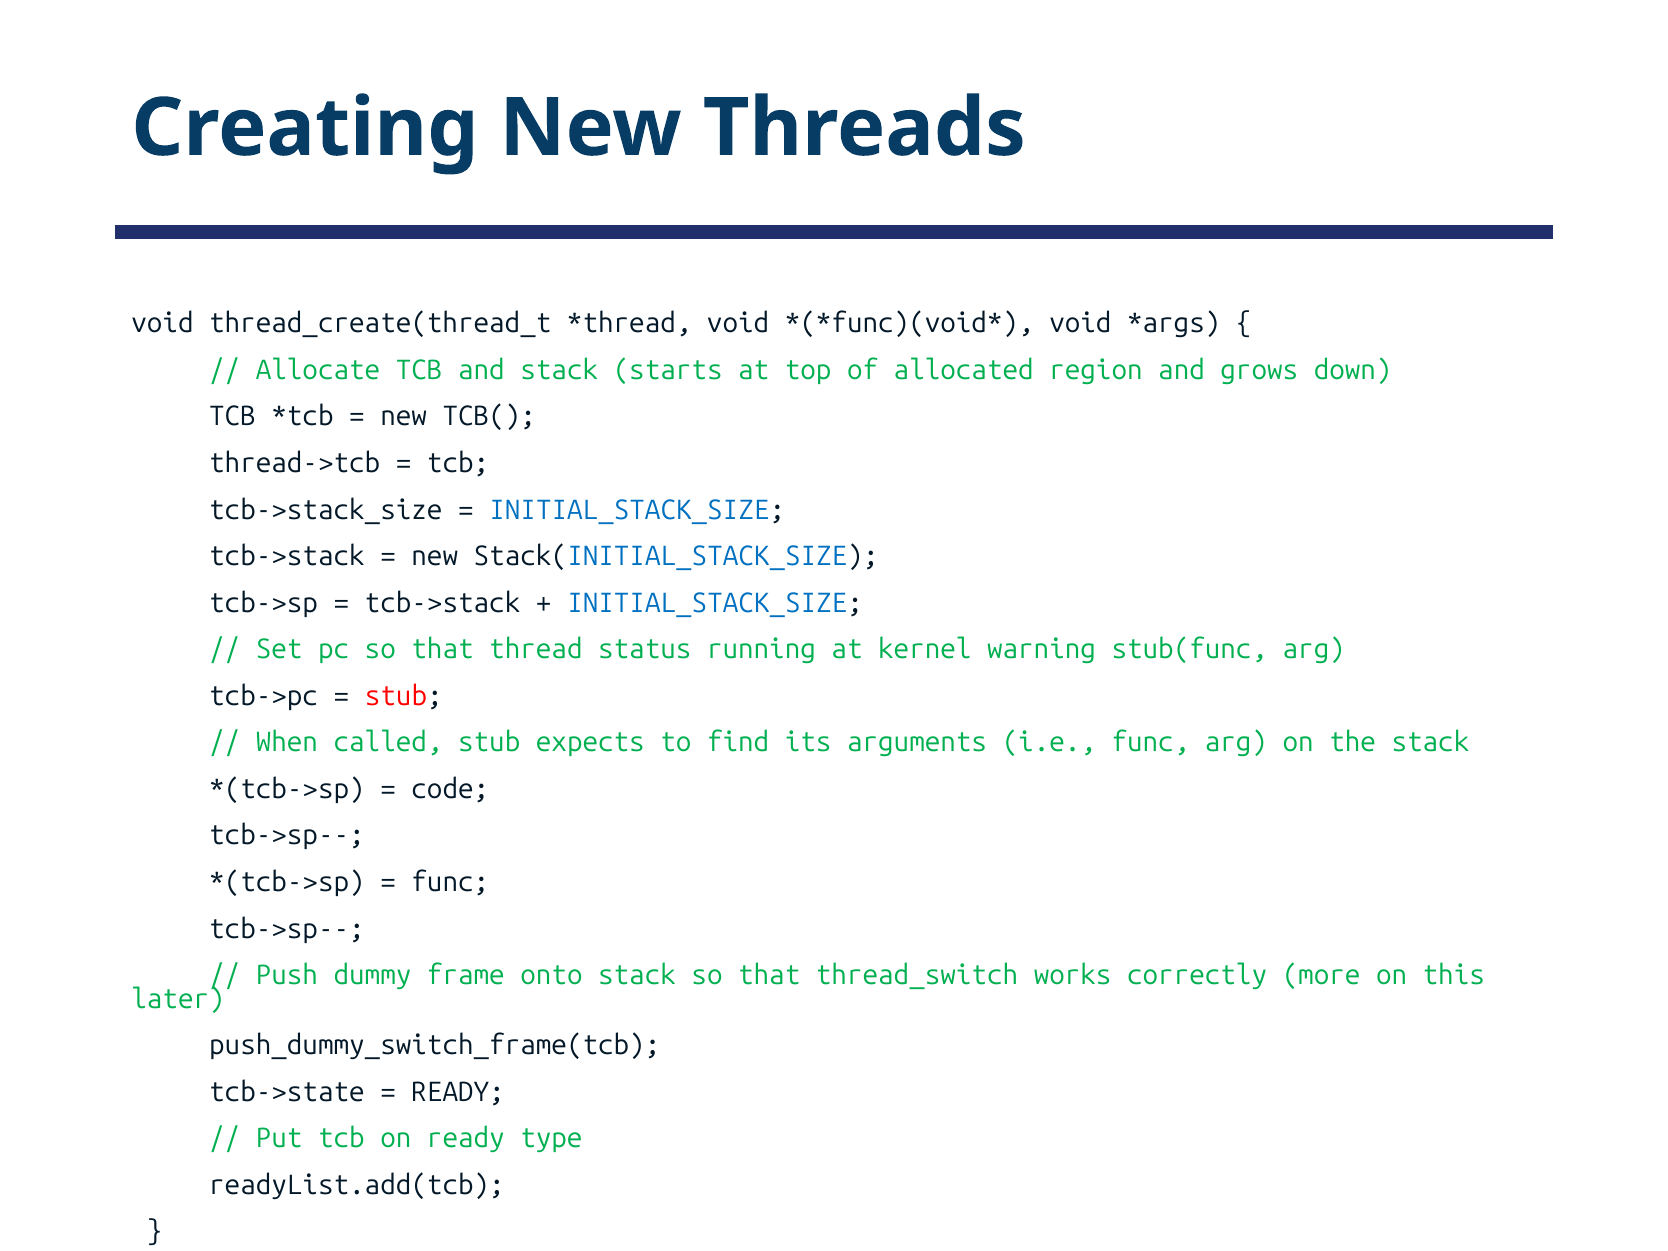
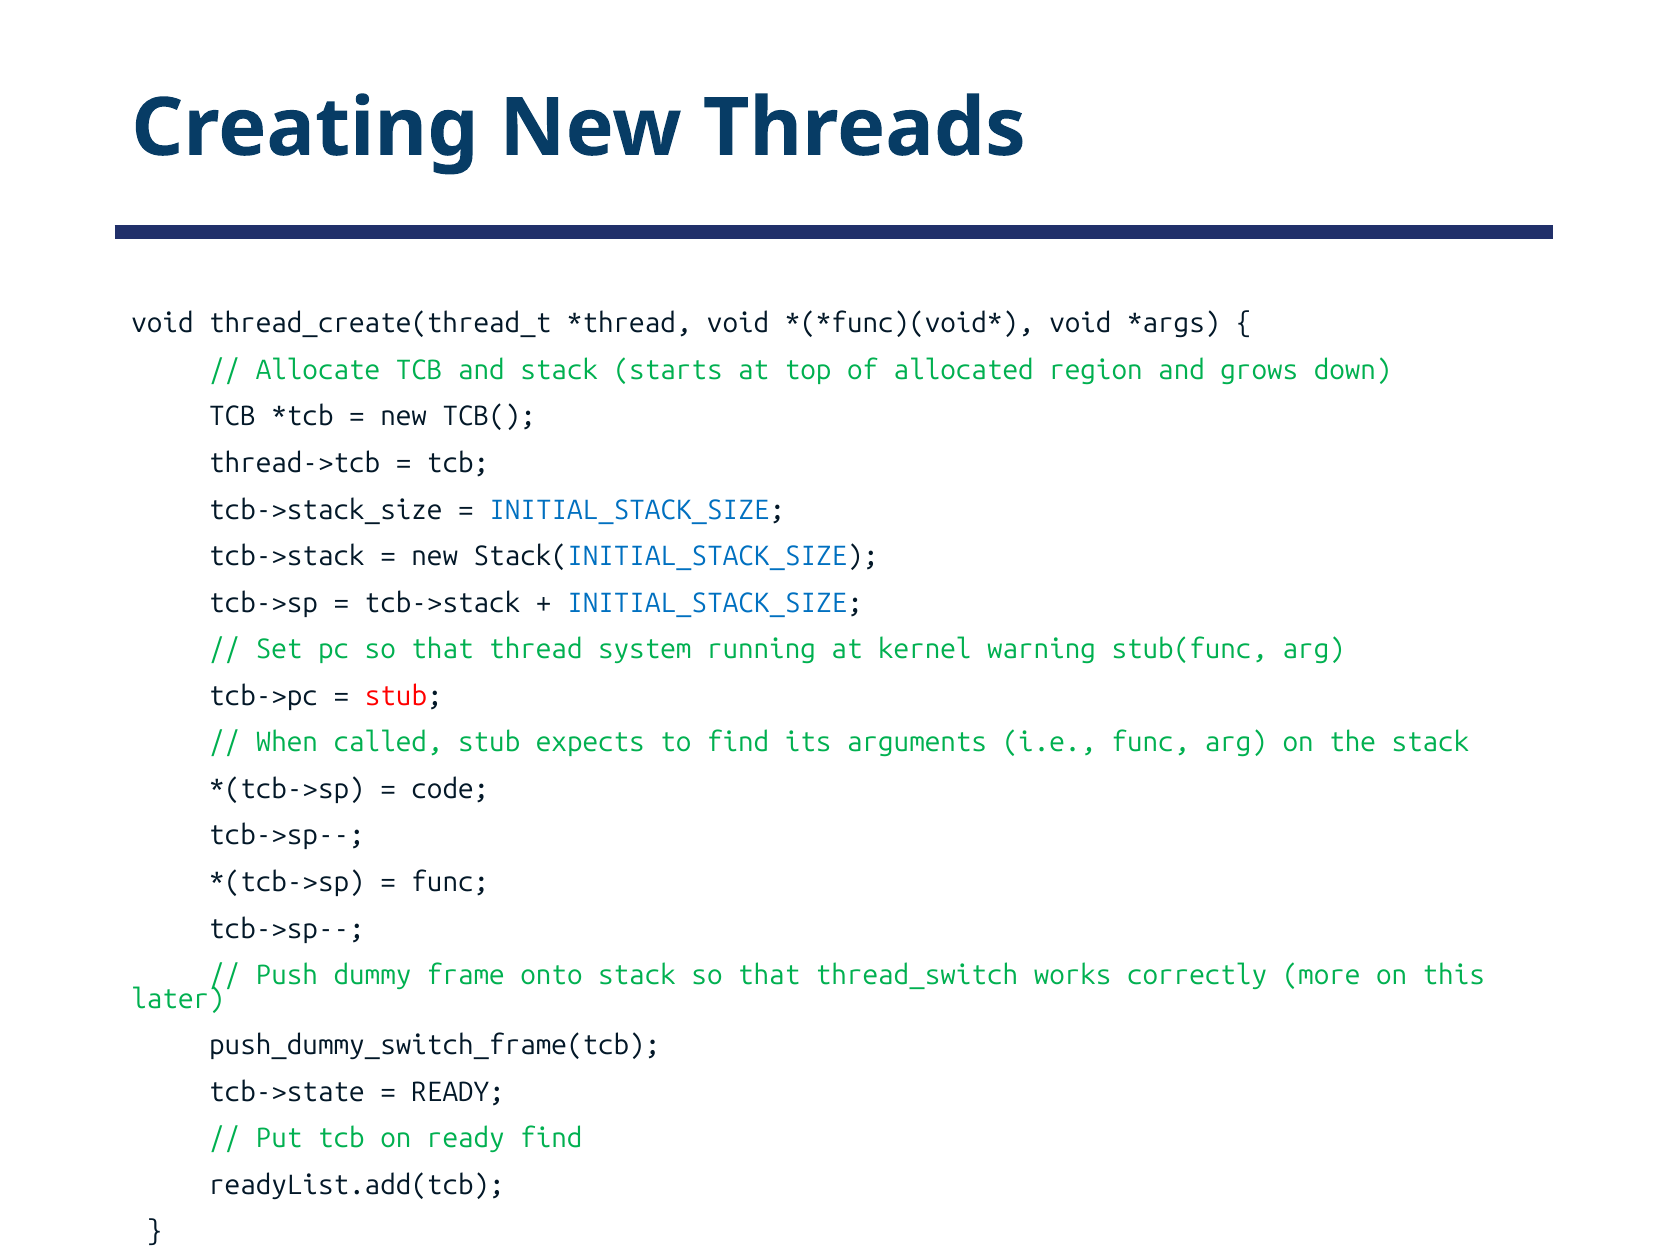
status: status -> system (645, 650)
ready type: type -> find (551, 1139)
